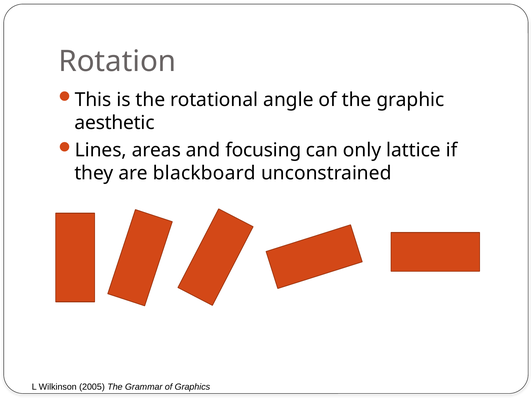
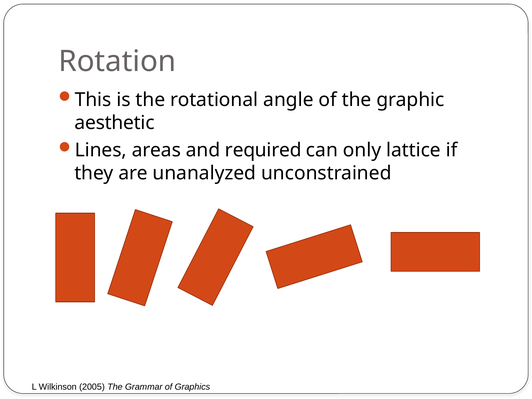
focusing: focusing -> required (263, 150)
blackboard: blackboard -> unanalyzed (204, 173)
